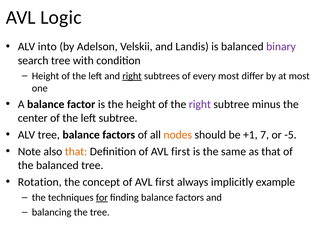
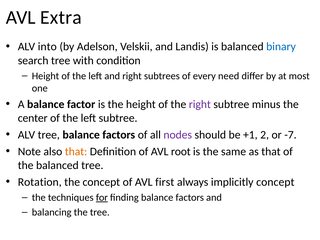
Logic: Logic -> Extra (61, 17)
binary colour: purple -> blue (281, 47)
right underline: present -> none (132, 76)
every most: most -> need (229, 76)
nodes colour: orange -> purple (178, 135)
7: 7 -> 2 (265, 135)
-5: -5 -> -7 (290, 135)
Definition of AVL first: first -> root (181, 151)
implicitly example: example -> concept (275, 182)
